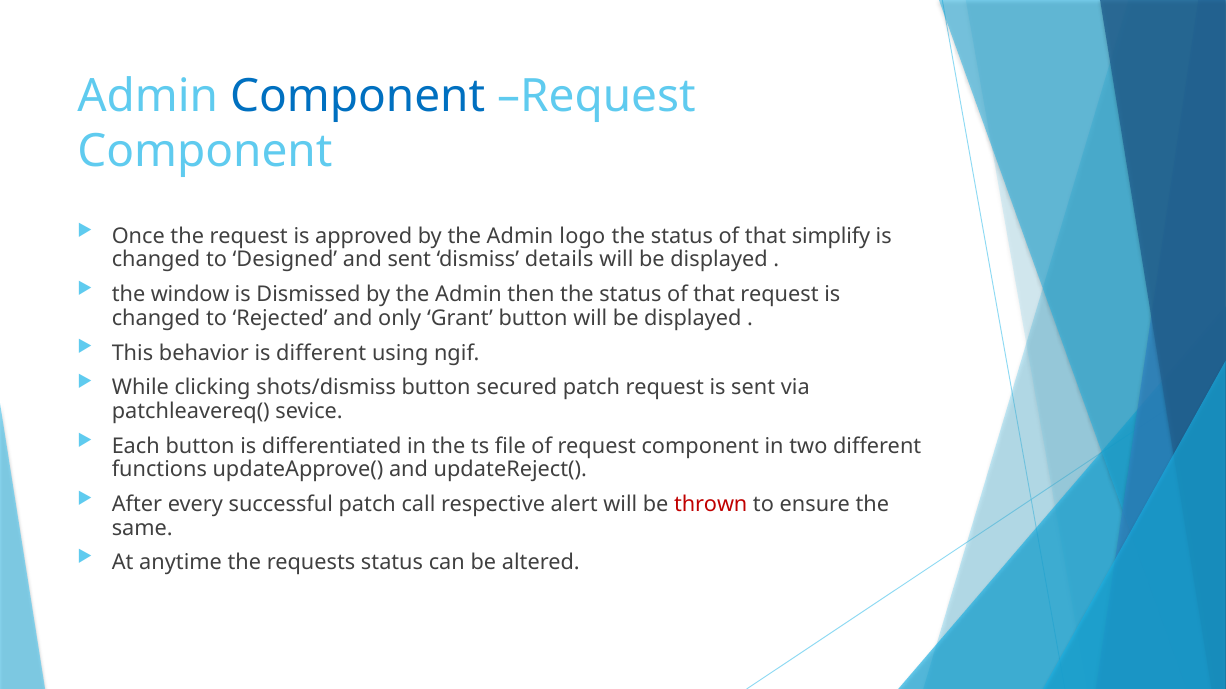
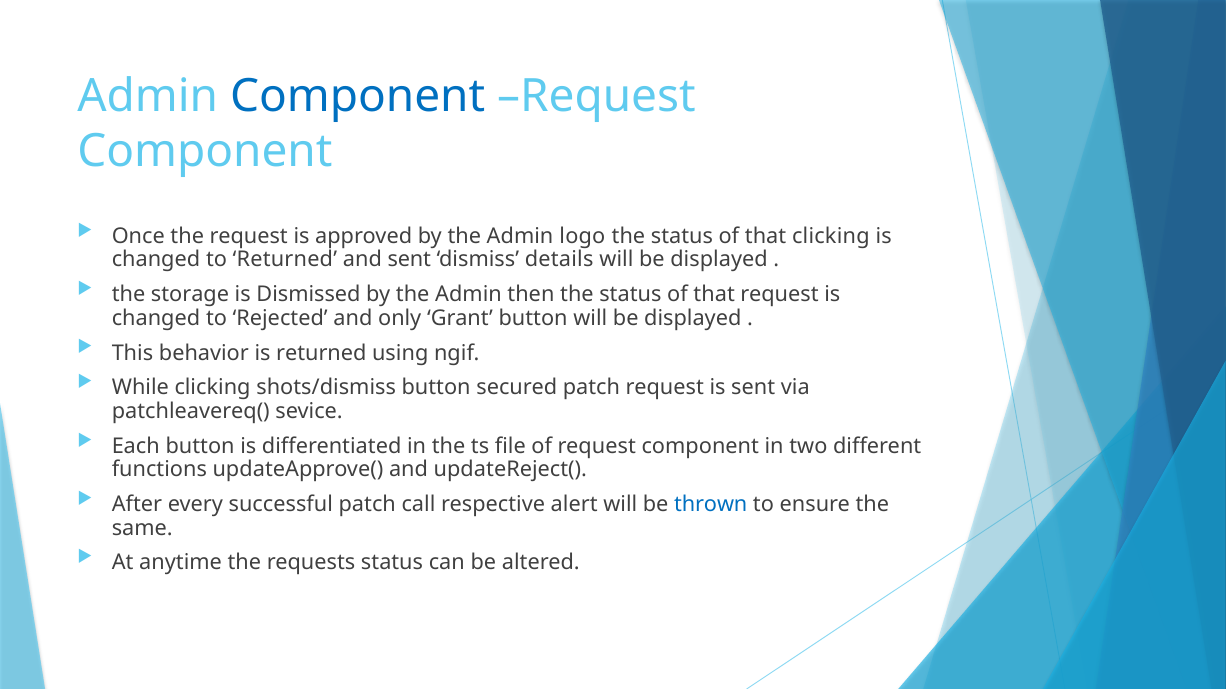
that simplify: simplify -> clicking (831, 236)
to Designed: Designed -> Returned (285, 260)
window: window -> storage (190, 295)
is different: different -> returned (321, 353)
thrown colour: red -> blue (711, 505)
